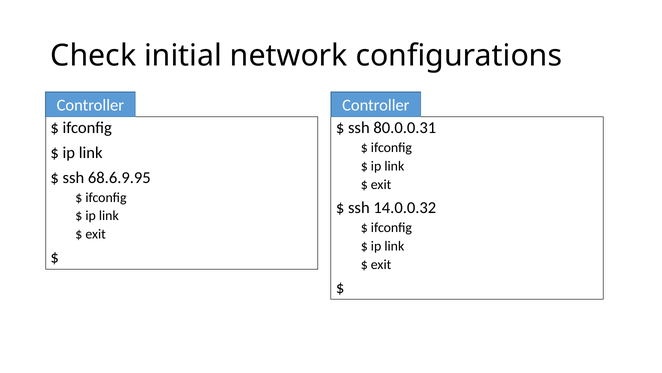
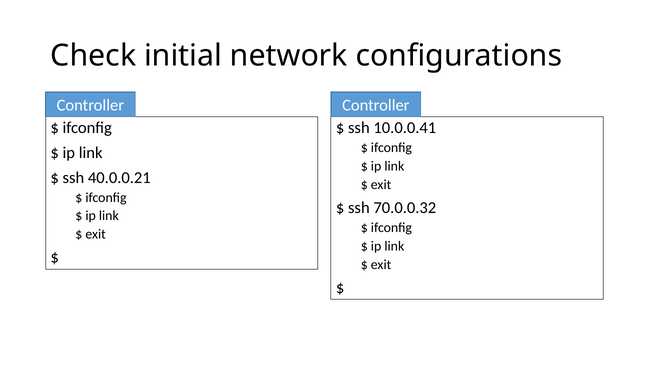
80.0.0.31: 80.0.0.31 -> 10.0.0.41 (405, 128)
68.6.9.95: 68.6.9.95 -> 40.0.0.21 (119, 177)
14.0.0.32: 14.0.0.32 -> 70.0.0.32 (405, 208)
